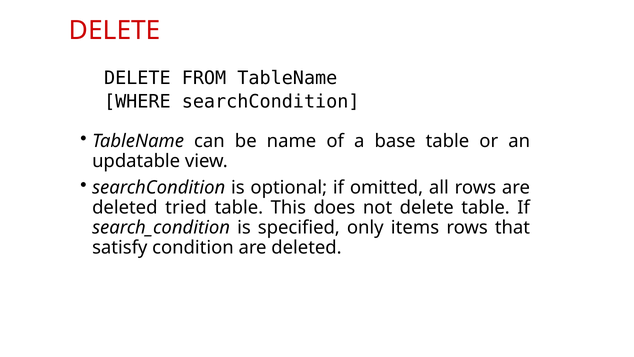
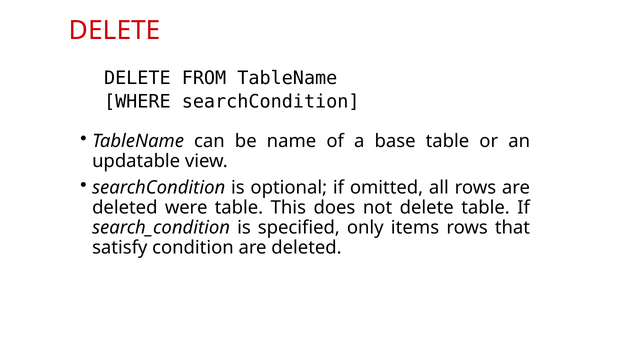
tried: tried -> were (186, 208)
